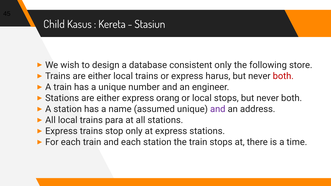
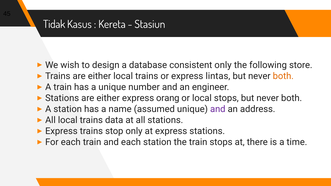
Child: Child -> Tidak (54, 24)
harus: harus -> lintas (218, 76)
both colour: red -> orange (283, 76)
para: para -> data (114, 120)
